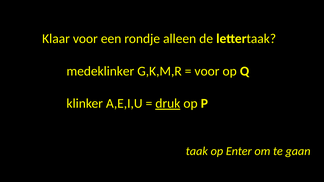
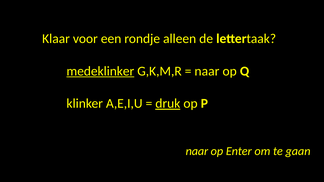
medeklinker underline: none -> present (100, 71)
voor: voor -> naar (207, 71)
taak: taak -> naar (197, 151)
